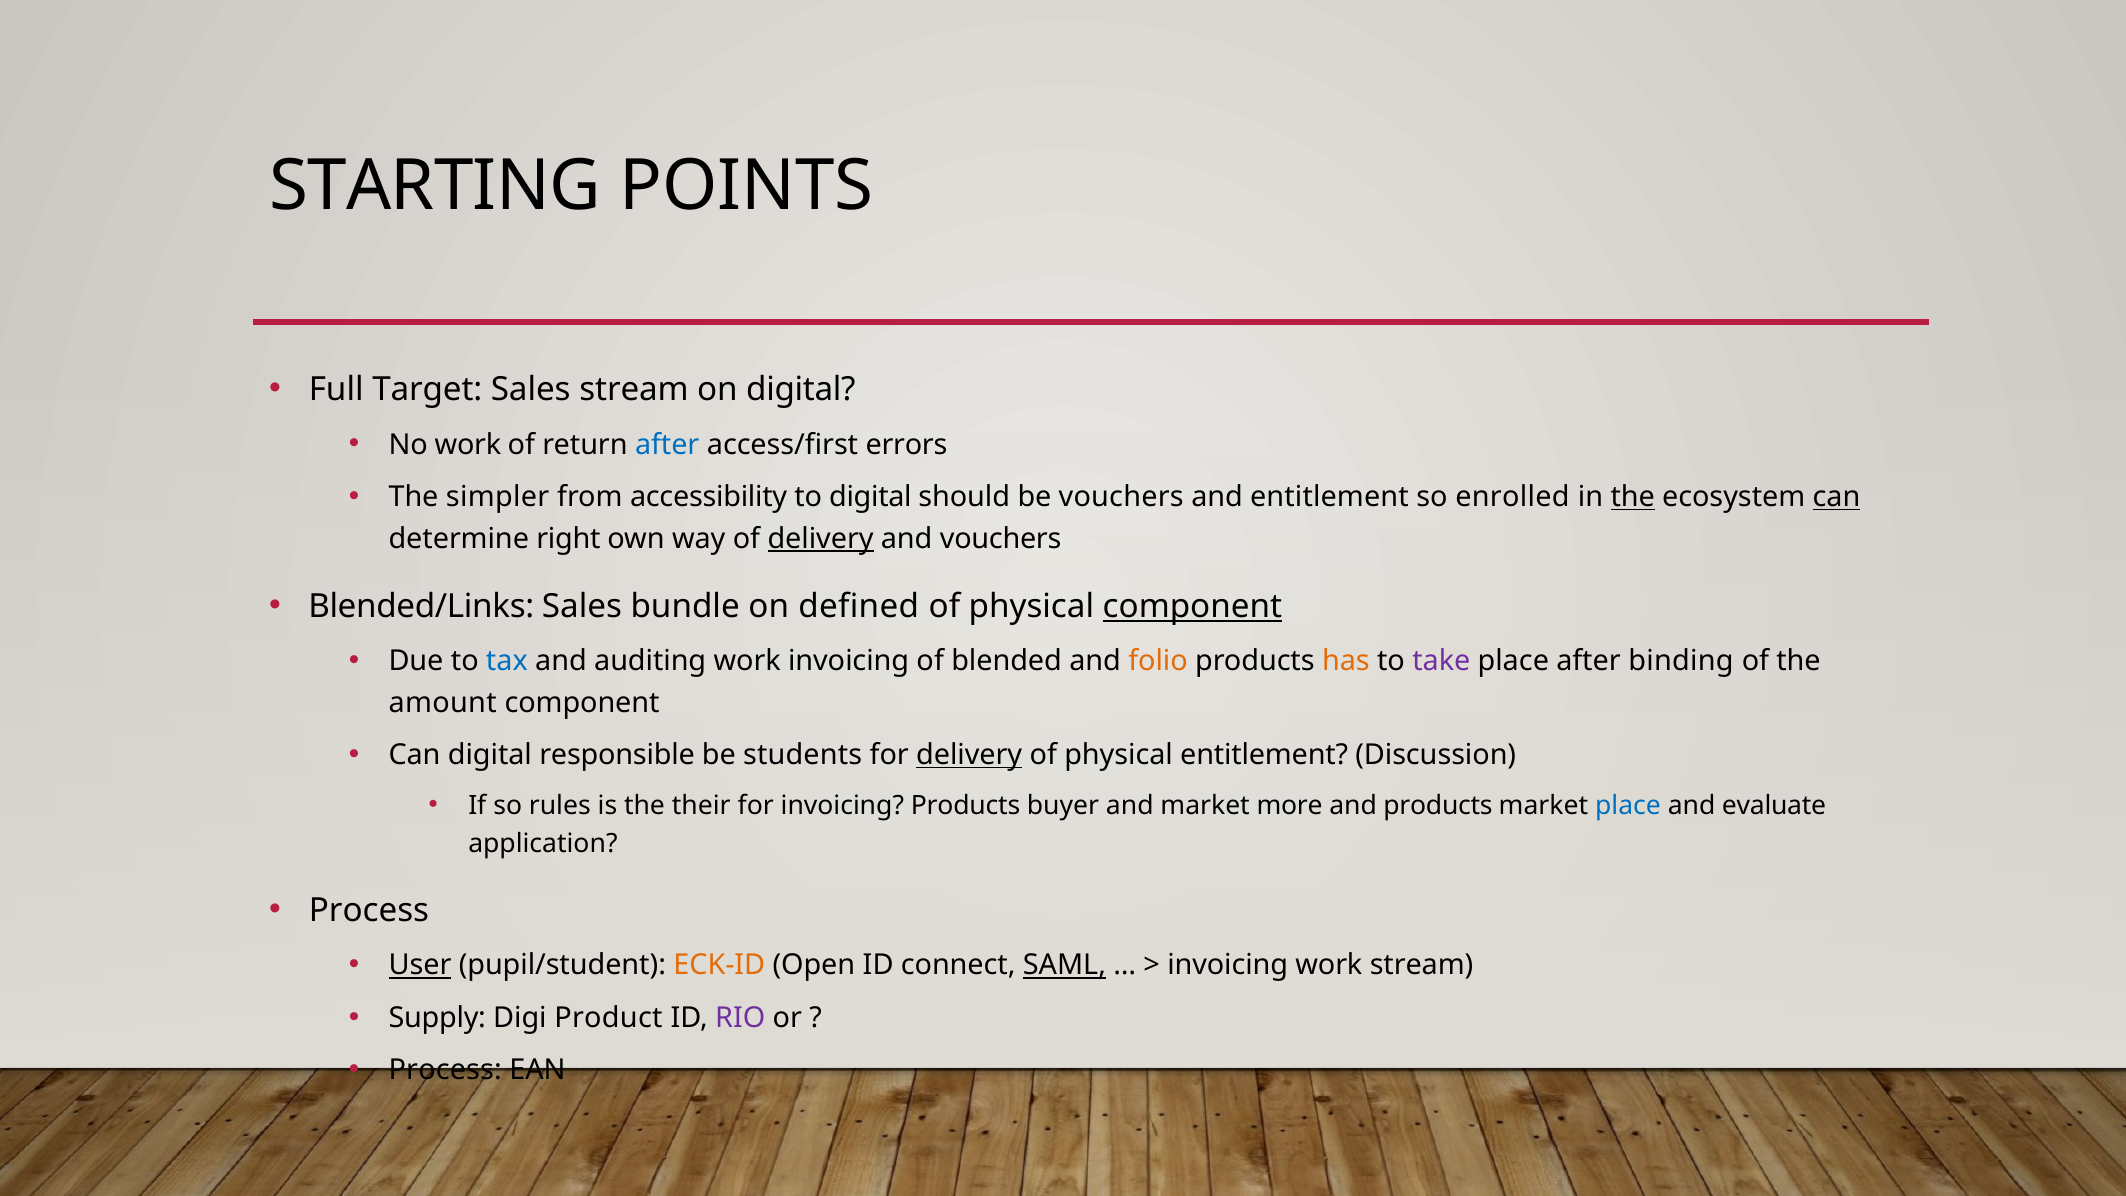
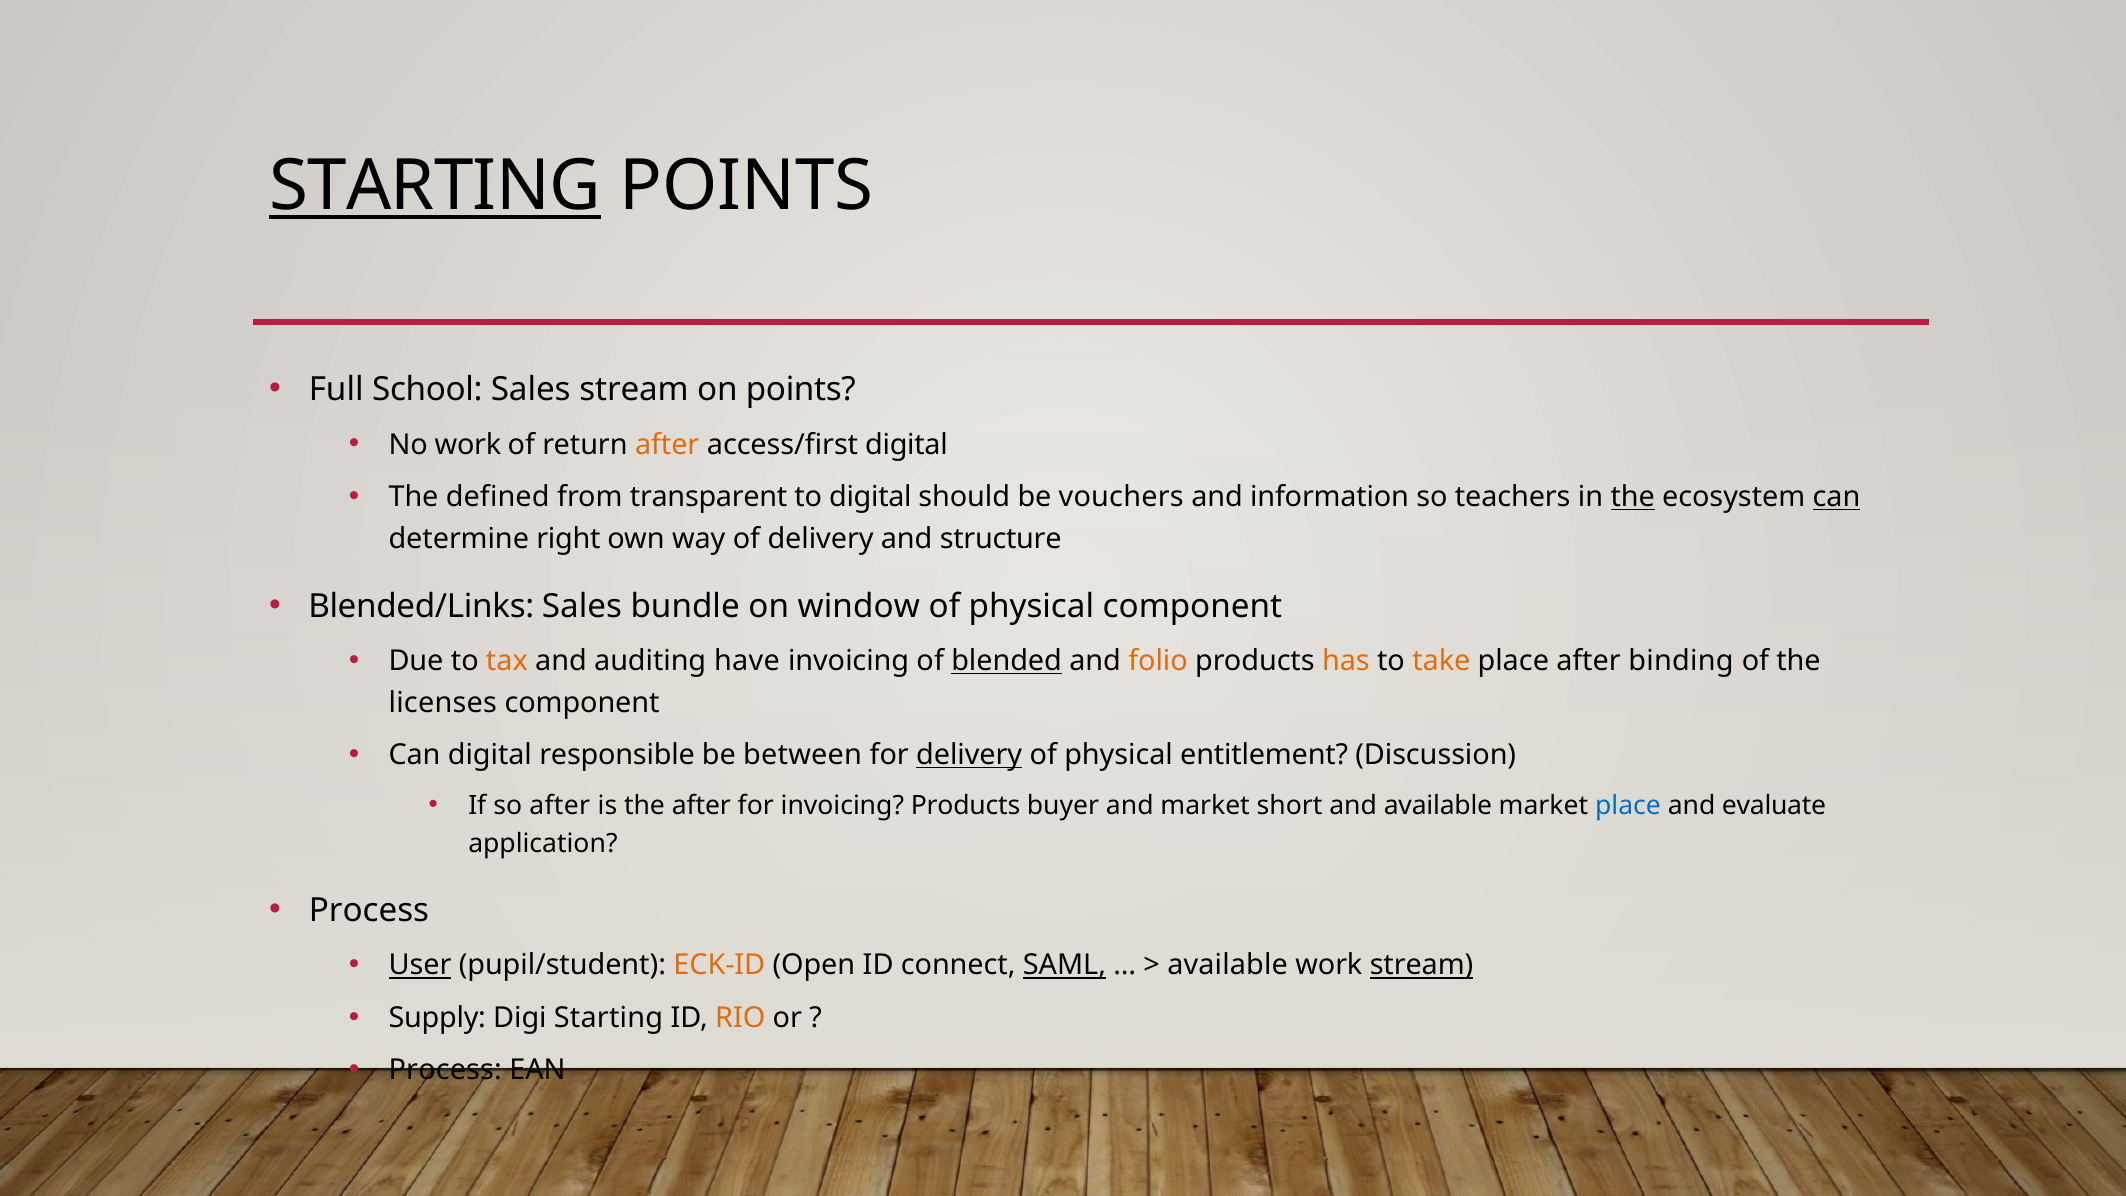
STARTING underline: none -> present (435, 186)
Target: Target -> School (427, 390)
on digital: digital -> points (801, 390)
after colour: blue -> orange (667, 445)
access/first errors: errors -> digital (906, 445)
simpler: simpler -> defined (498, 497)
accessibility: accessibility -> transparent (709, 497)
and entitlement: entitlement -> information (1330, 497)
enrolled: enrolled -> teachers (1513, 497)
delivery underline: present -> none (821, 539)
and vouchers: vouchers -> structure (1001, 539)
defined: defined -> window (859, 606)
component underline: present -> none (1192, 606)
tax colour: blue -> orange (507, 661)
auditing work: work -> have (747, 661)
blended underline: none -> present (1007, 661)
take colour: purple -> orange (1441, 661)
amount: amount -> licenses (443, 703)
students: students -> between (803, 755)
so rules: rules -> after (560, 806)
the their: their -> after (701, 806)
more: more -> short (1290, 806)
and products: products -> available (1438, 806)
invoicing: invoicing -> available (1228, 965)
stream underline: none -> present (1422, 965)
Digi Product: Product -> Starting (608, 1018)
RIO colour: purple -> orange (740, 1018)
